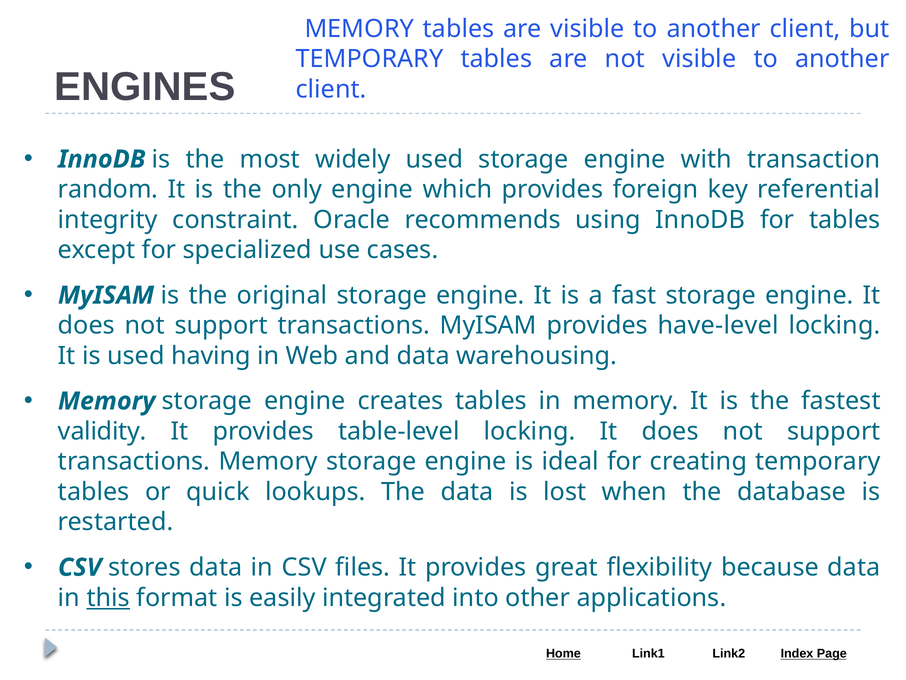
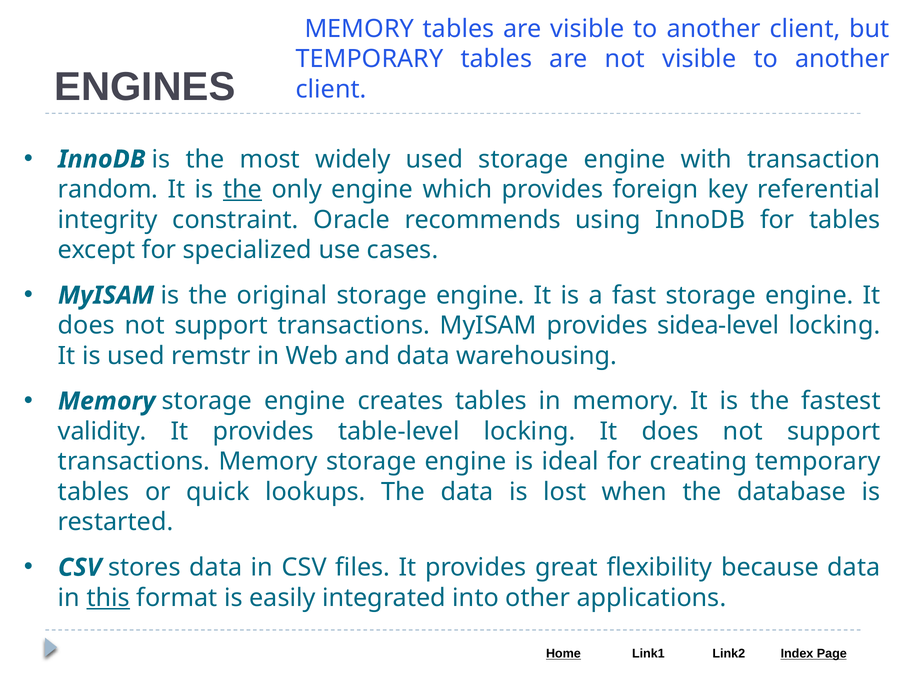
the underline: none -> present (243, 189)
have-level: have-level -> sidea-level (718, 325)
having: having -> remstr (211, 356)
